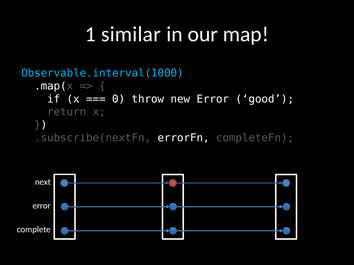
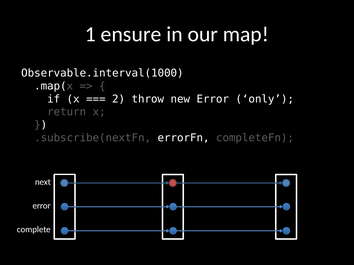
similar: similar -> ensure (131, 34)
Observable.interval(1000 colour: light blue -> white (102, 73)
0: 0 -> 2 (119, 99)
good: good -> only (265, 99)
